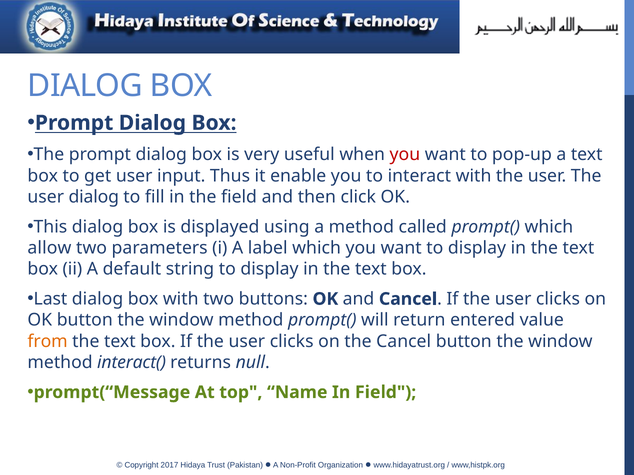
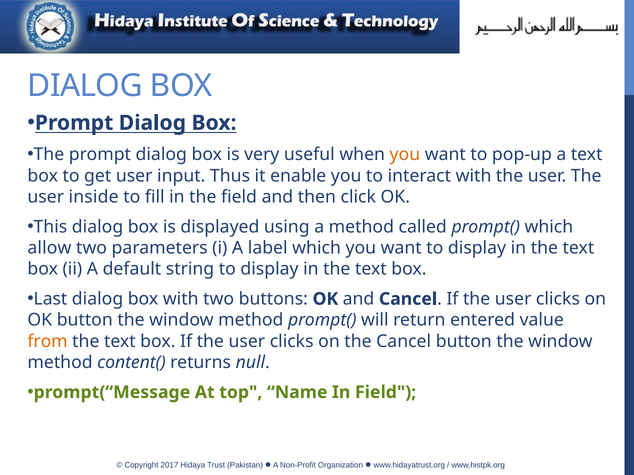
you colour: red -> orange (405, 155)
user dialog: dialog -> inside (94, 197)
interact(: interact( -> content( (131, 363)
